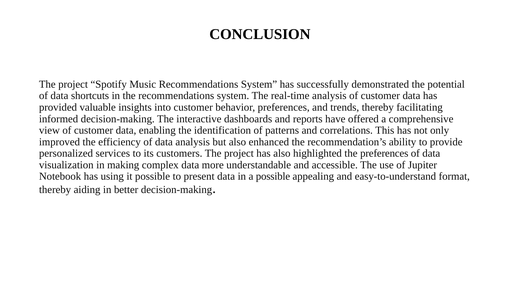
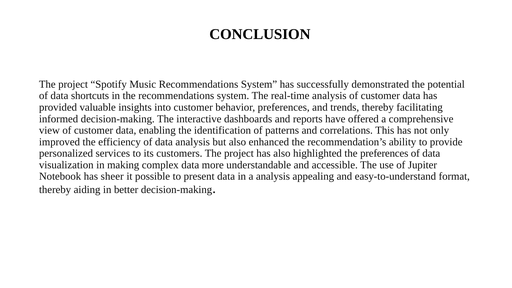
using: using -> sheer (112, 176)
a possible: possible -> analysis (273, 176)
